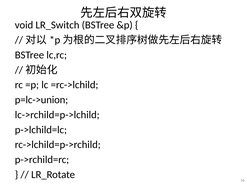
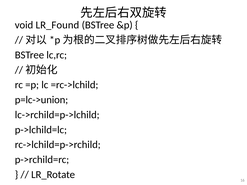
LR_Switch: LR_Switch -> LR_Found (57, 25)
